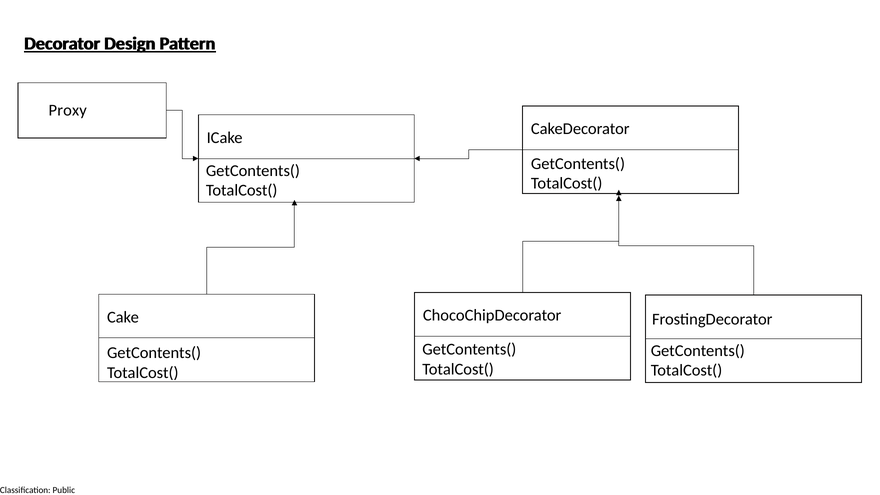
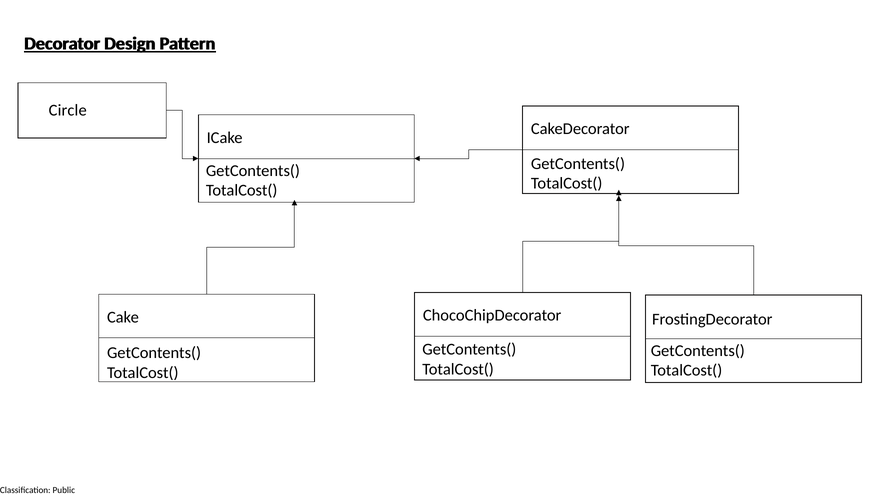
Proxy: Proxy -> Circle (68, 110)
